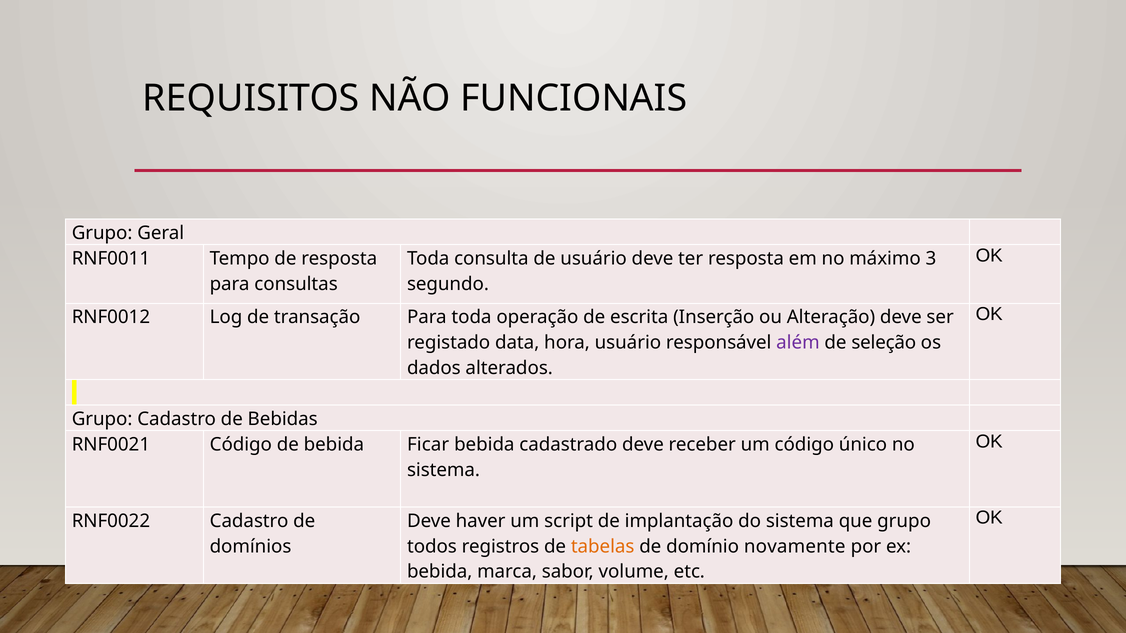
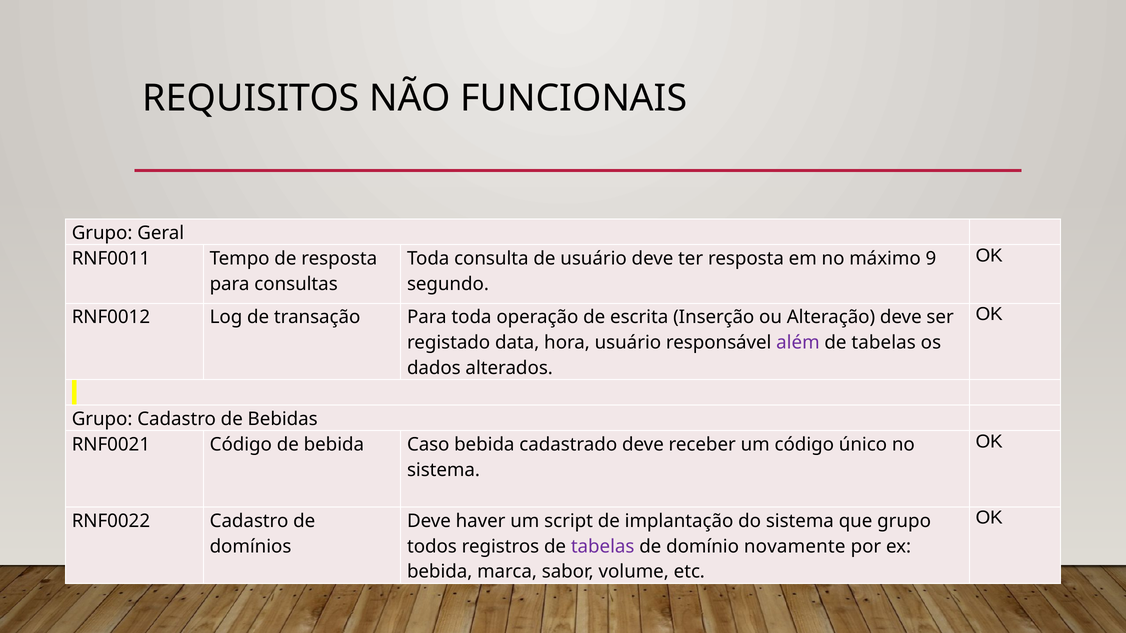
3: 3 -> 9 (931, 259)
seleção: seleção -> tabelas (884, 343)
Ficar: Ficar -> Caso (428, 445)
tabelas colour: orange -> purple (603, 547)
